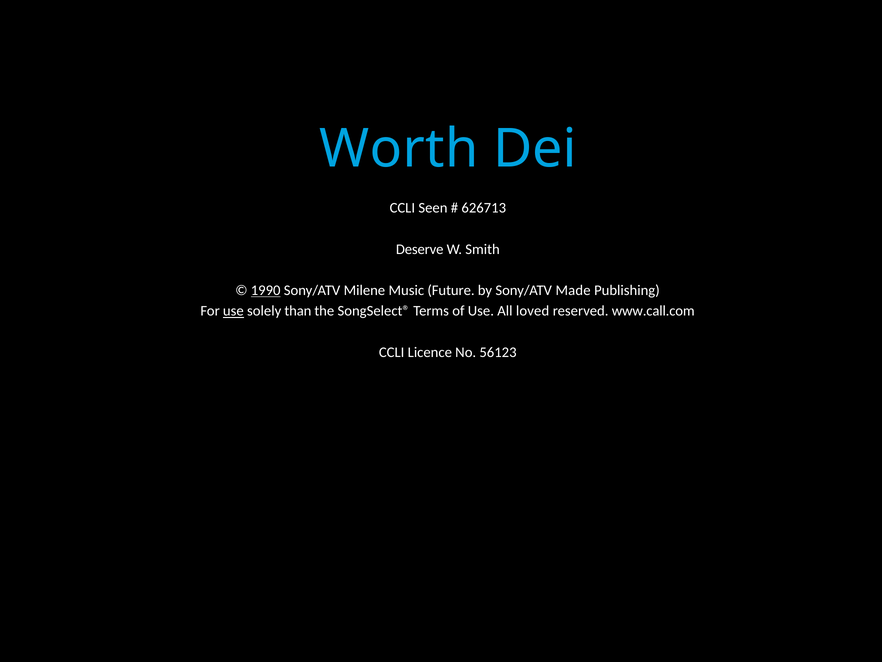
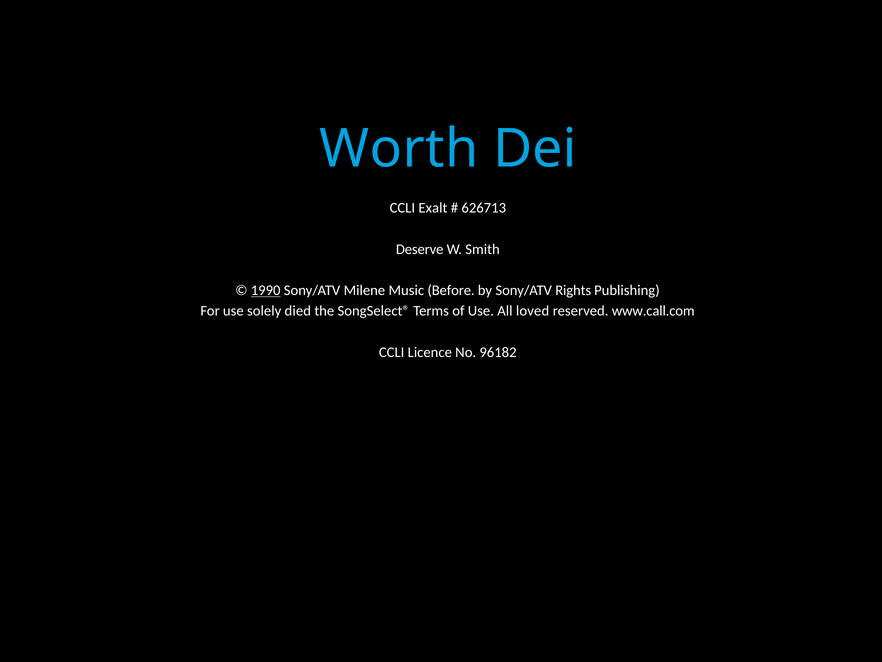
Seen: Seen -> Exalt (433, 208)
Future: Future -> Before (451, 290)
Made: Made -> Rights (573, 290)
use underline: present -> none (233, 311)
than: than -> died (298, 311)
56123: 56123 -> 96182 (498, 352)
